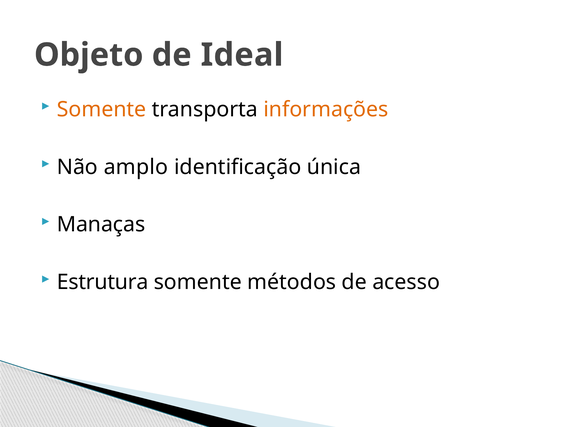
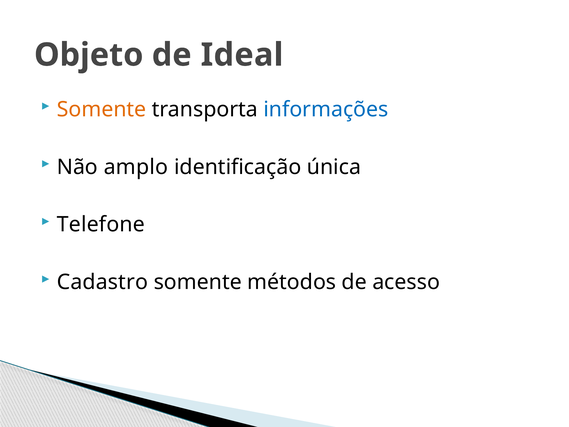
informações colour: orange -> blue (326, 109)
Manaças: Manaças -> Telefone (101, 224)
Estrutura: Estrutura -> Cadastro (102, 282)
